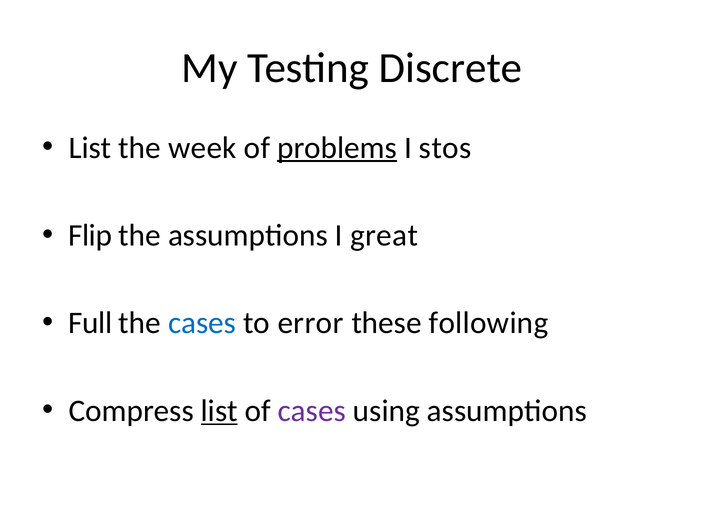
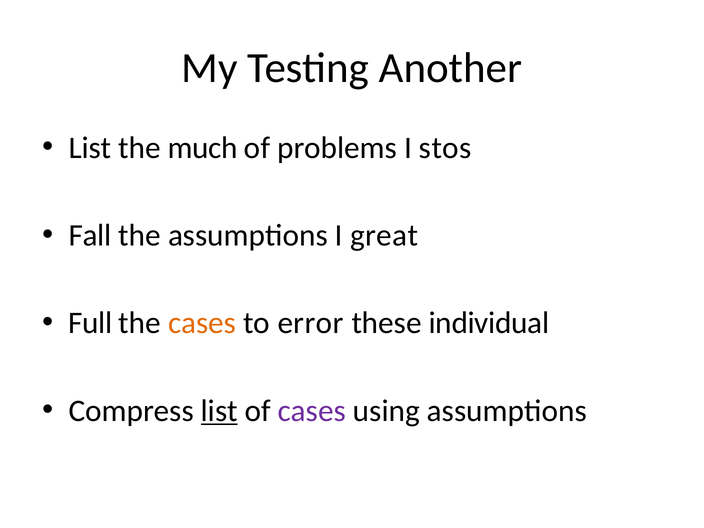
Discrete: Discrete -> Another (451, 68)
week: week -> much (203, 148)
problems underline: present -> none (337, 148)
Flip: Flip -> Fall (90, 235)
cases colour: blue -> orange (202, 323)
following: following -> individual (489, 323)
